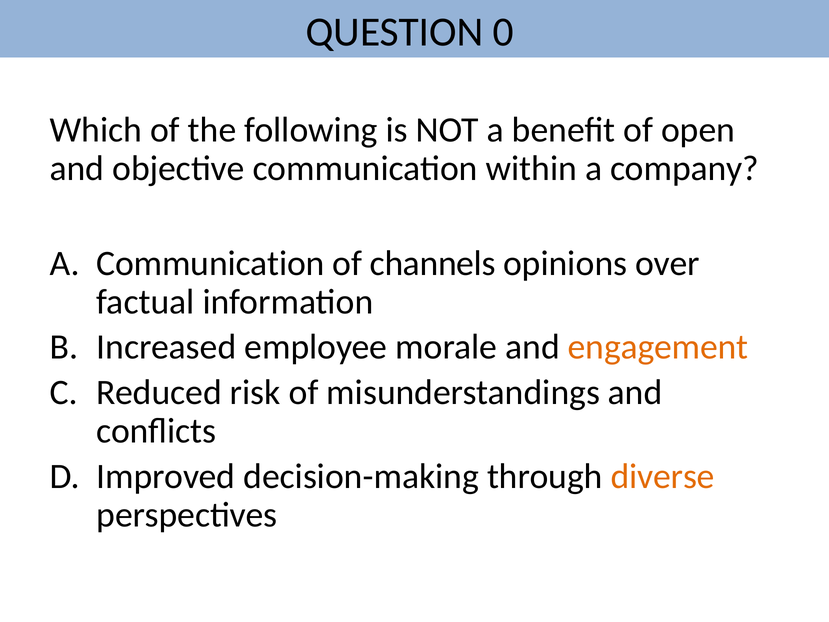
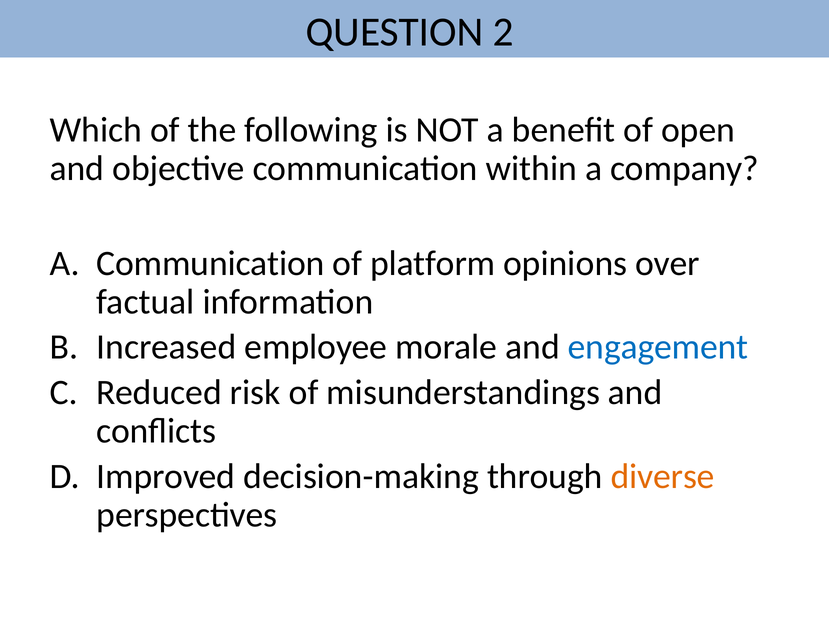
0: 0 -> 2 (503, 32)
channels: channels -> platform (433, 263)
engagement colour: orange -> blue (658, 347)
